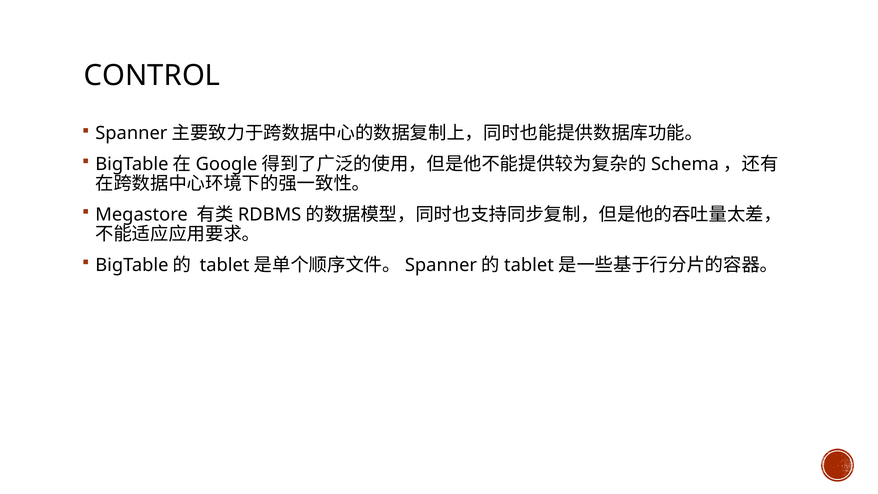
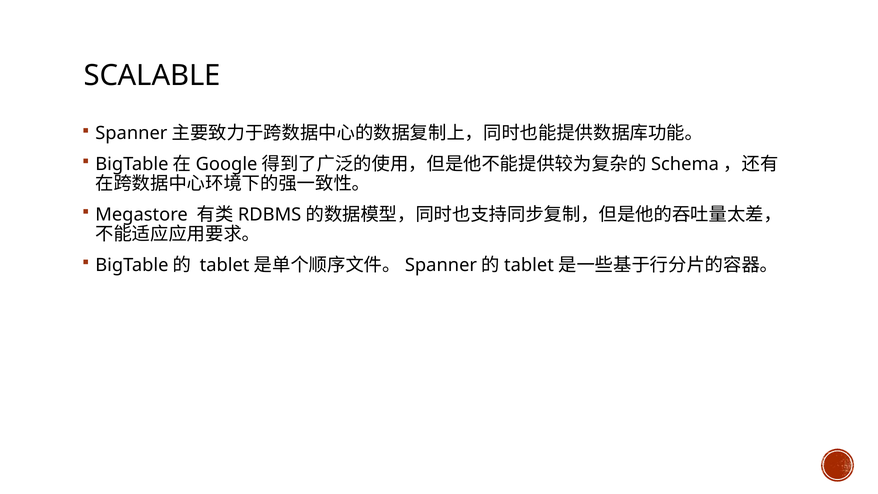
CONTROL: CONTROL -> SCALABLE (152, 76)
